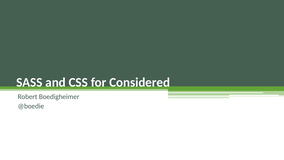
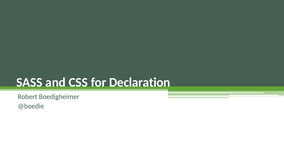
Considered: Considered -> Declaration (140, 82)
